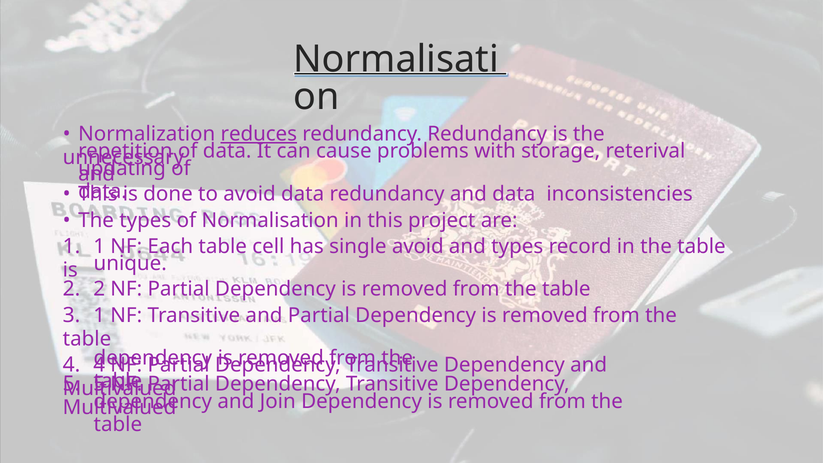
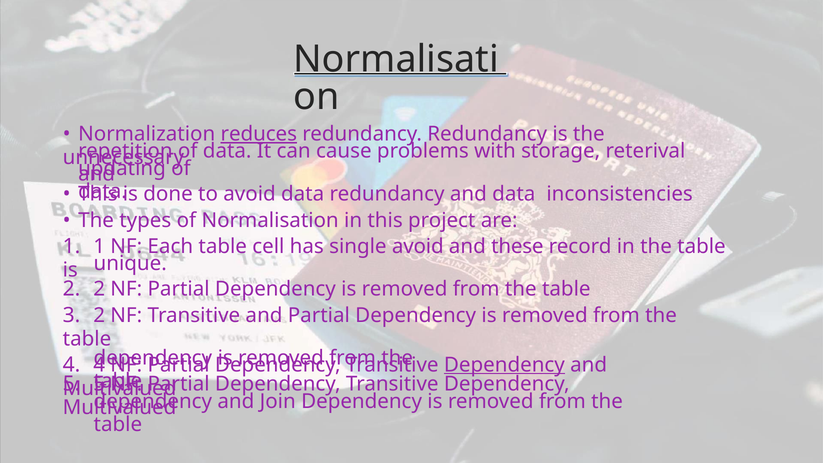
and types: types -> these (517, 246)
3 1: 1 -> 2 (99, 315)
Dependency underline: none -> present (504, 365)
